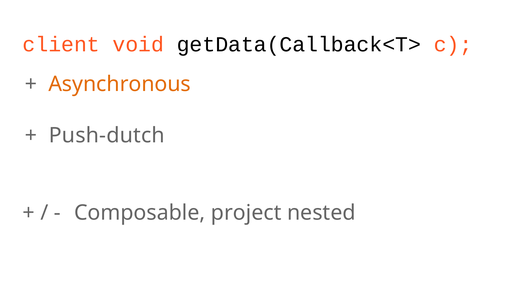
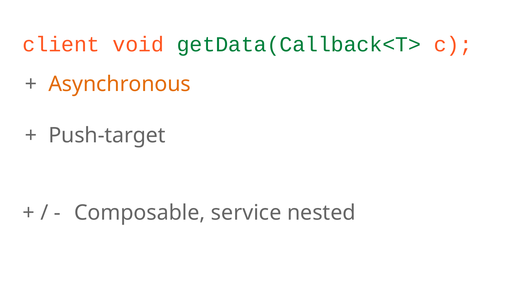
getData(Callback<T> colour: black -> green (299, 44)
Push-dutch: Push-dutch -> Push-target (107, 136)
project: project -> service (246, 213)
